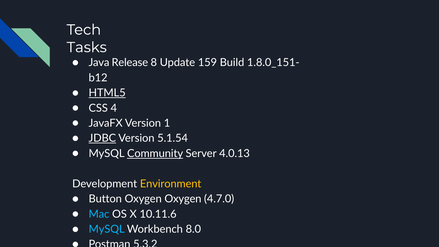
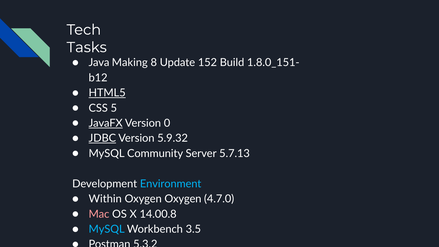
Release: Release -> Making (130, 63)
159: 159 -> 152 (207, 63)
4: 4 -> 5 (114, 108)
JavaFX underline: none -> present (106, 123)
1: 1 -> 0 (167, 123)
5.1.54: 5.1.54 -> 5.9.32 (173, 138)
Community underline: present -> none (155, 153)
4.0.13: 4.0.13 -> 5.7.13 (235, 153)
Environment colour: yellow -> light blue (171, 184)
Button: Button -> Within (105, 199)
Mac colour: light blue -> pink (99, 214)
10.11.6: 10.11.6 -> 14.00.8 (158, 214)
8.0: 8.0 -> 3.5 (193, 229)
